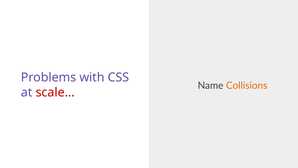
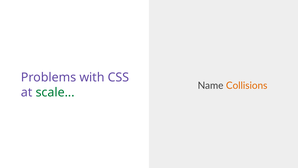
scale colour: red -> green (55, 92)
